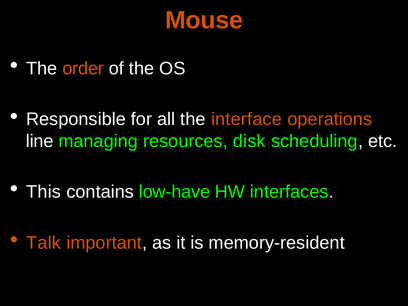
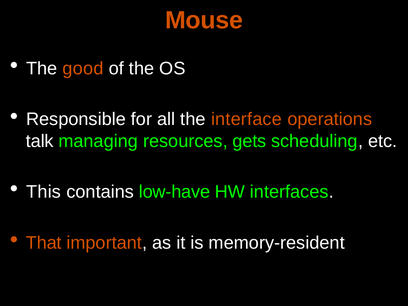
order: order -> good (83, 69)
line: line -> talk (40, 141)
disk: disk -> gets (249, 141)
Talk: Talk -> That (44, 243)
